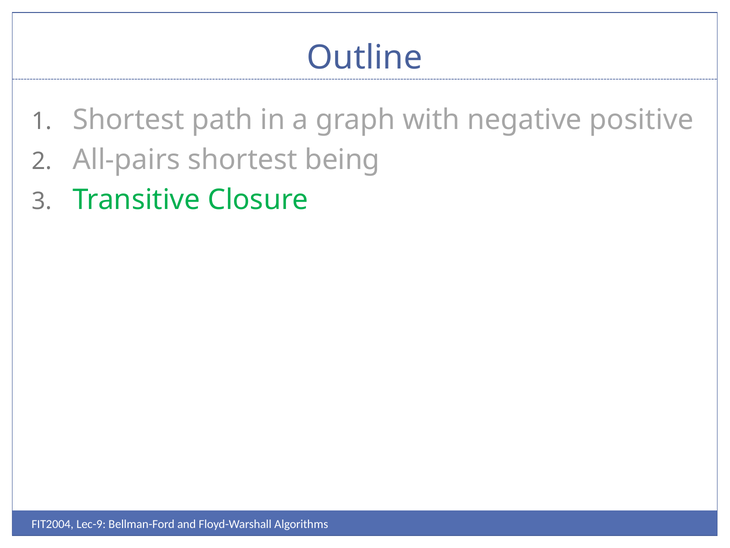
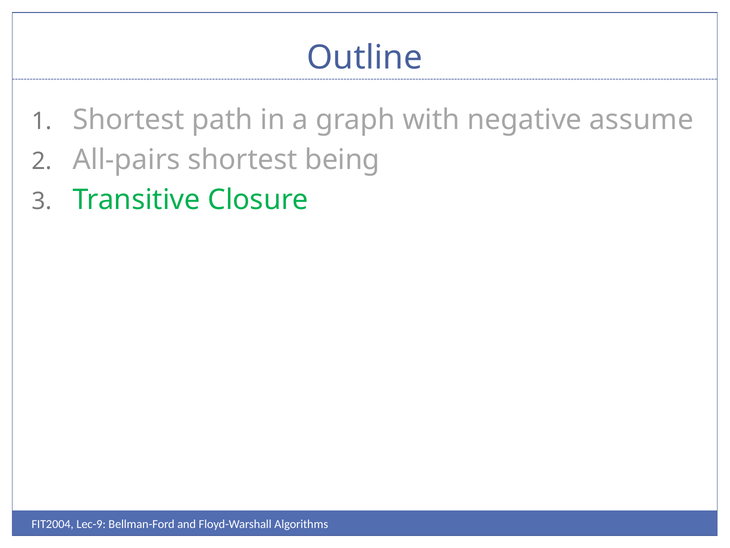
positive: positive -> assume (641, 120)
